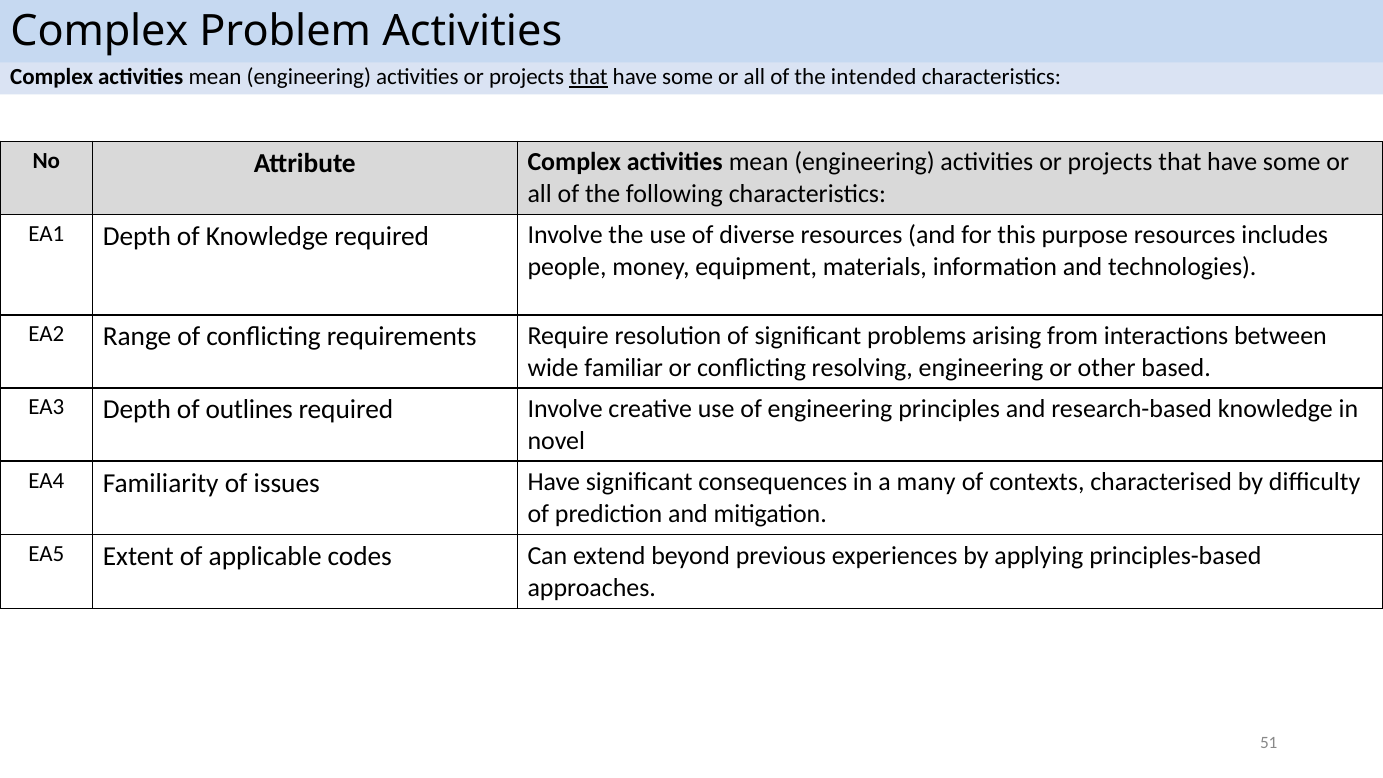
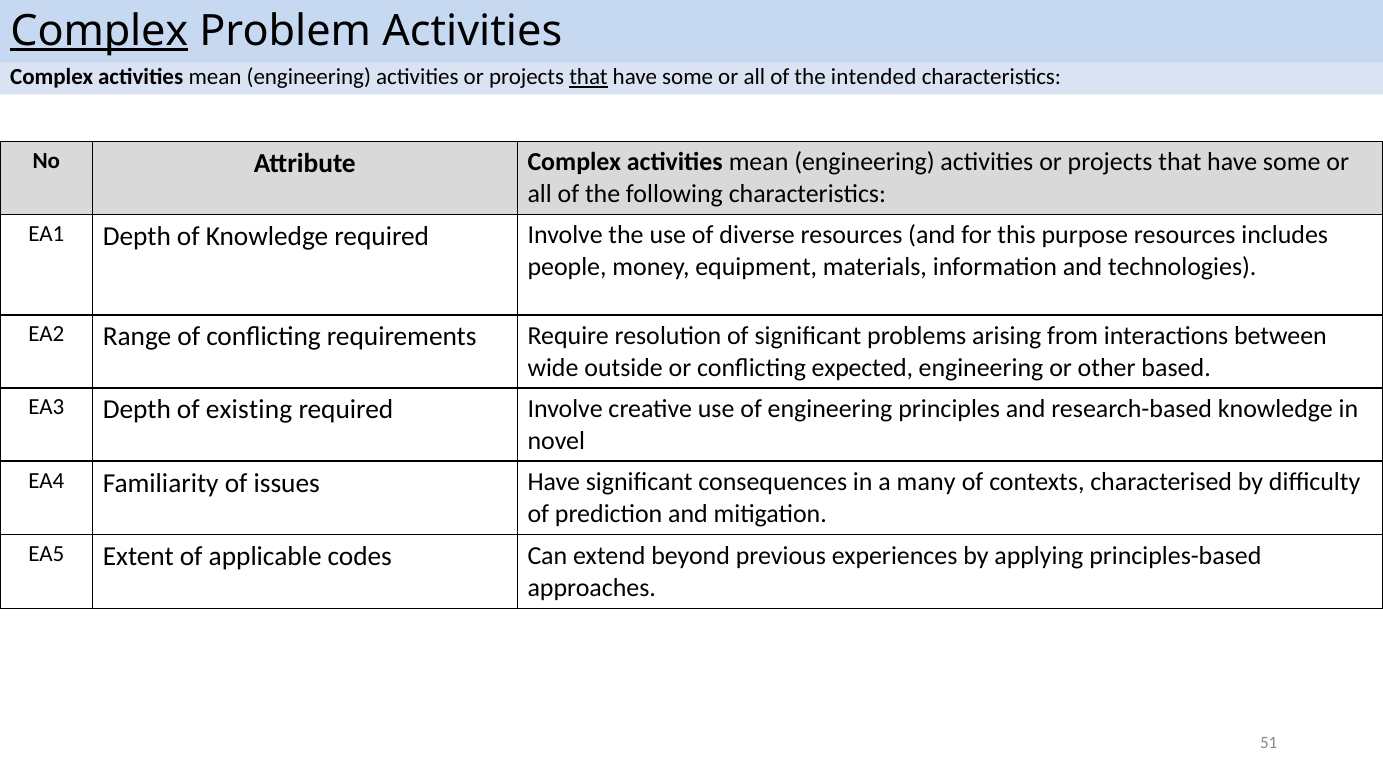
Complex underline: none -> present (99, 31)
familiar: familiar -> outside (624, 368)
resolving: resolving -> expected (862, 368)
outlines: outlines -> existing (249, 410)
